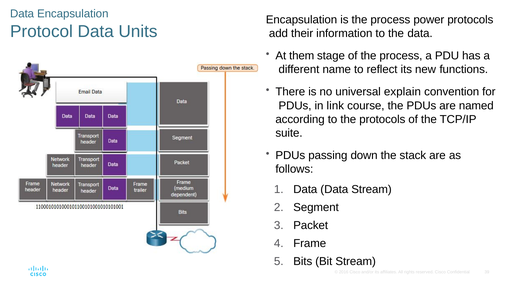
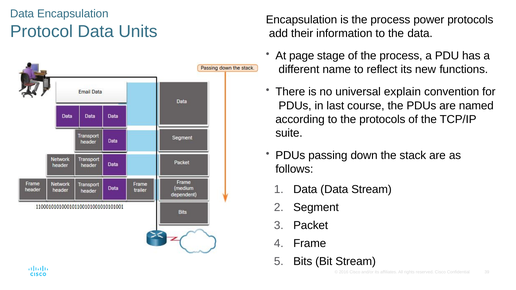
them: them -> page (302, 56)
link: link -> last (335, 106)
